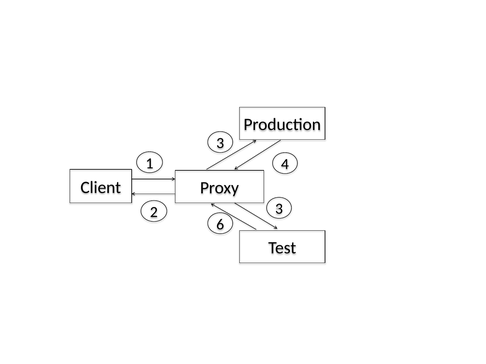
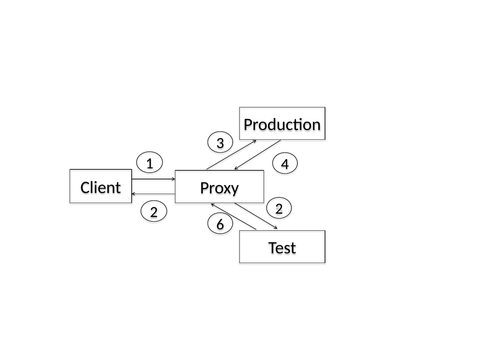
2 3: 3 -> 2 (279, 209)
